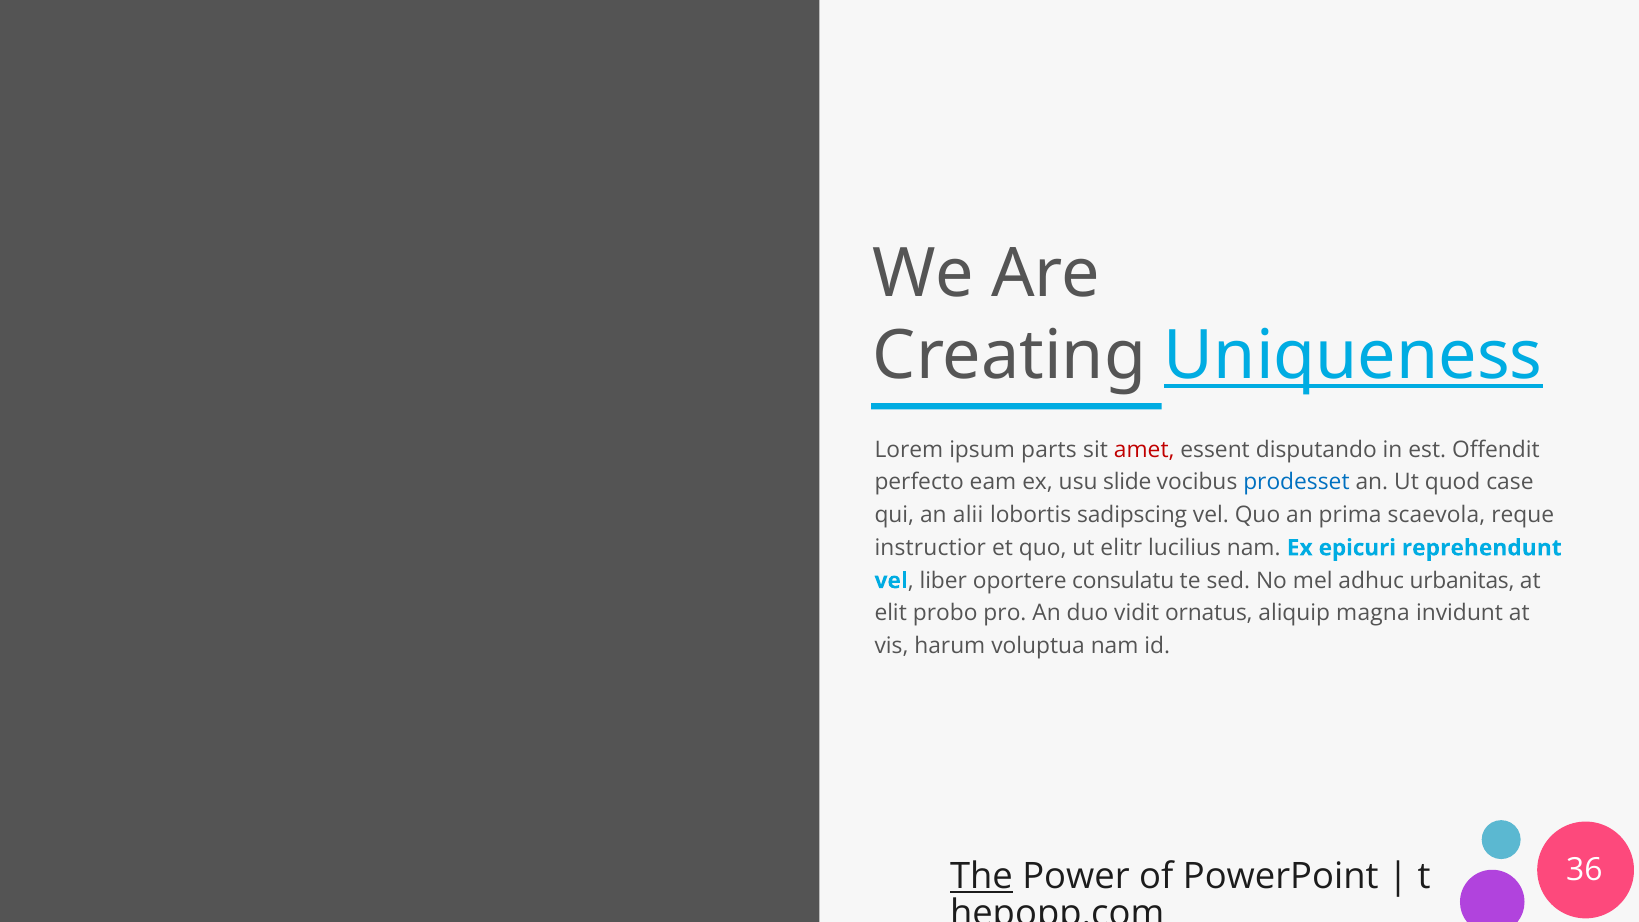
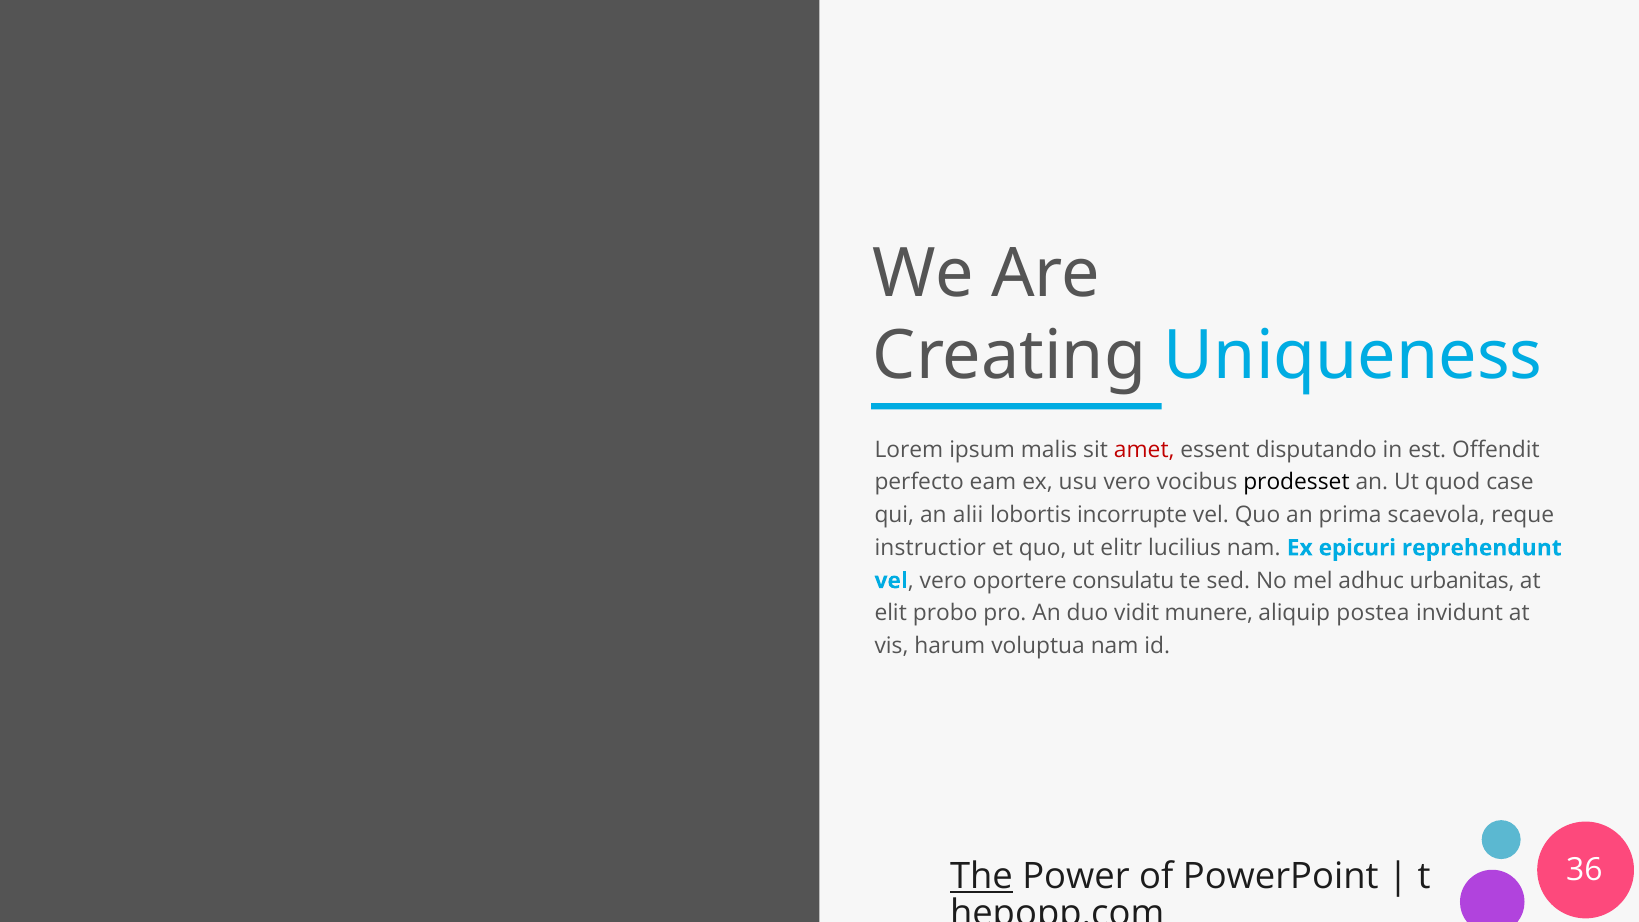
Uniqueness underline: present -> none (1353, 356)
parts: parts -> malis (1049, 450)
usu slide: slide -> vero (1127, 482)
prodesset colour: blue -> black (1296, 482)
sadipscing: sadipscing -> incorrupte (1132, 515)
vel liber: liber -> vero (943, 581)
ornatus: ornatus -> munere (1209, 613)
magna: magna -> postea (1373, 613)
